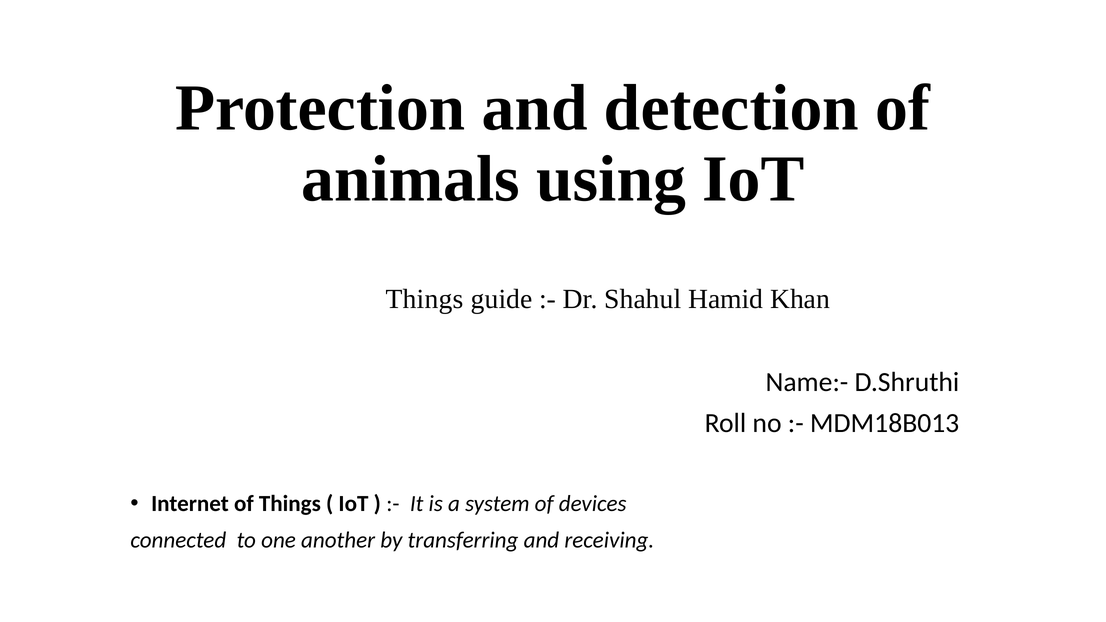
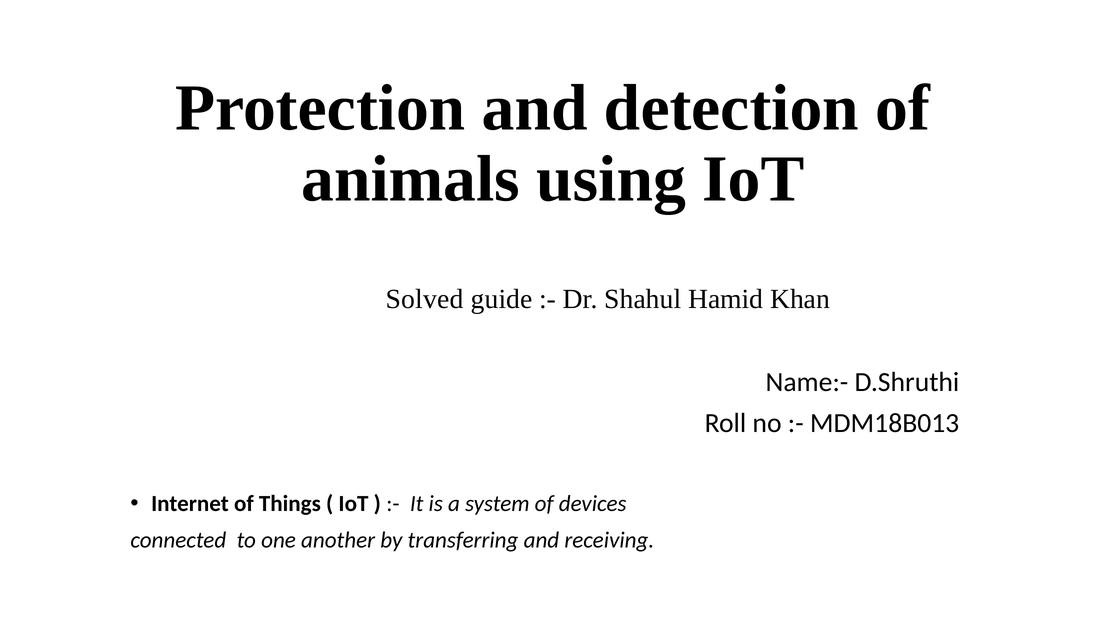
Things: Things -> Solved (425, 299)
